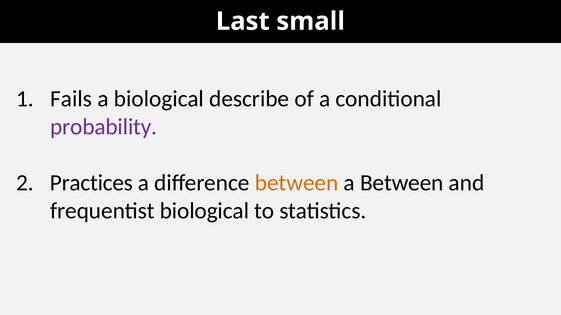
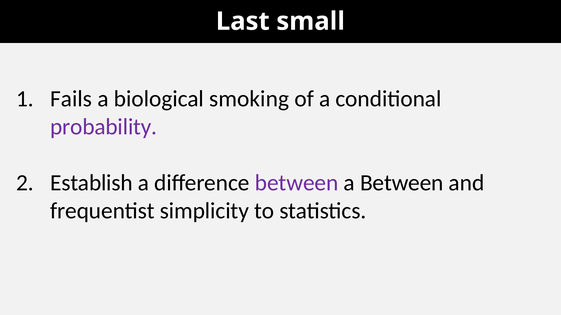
describe: describe -> smoking (249, 99)
Practices: Practices -> Establish (91, 183)
between colour: orange -> purple (297, 183)
frequentist biological: biological -> simplicity (204, 211)
